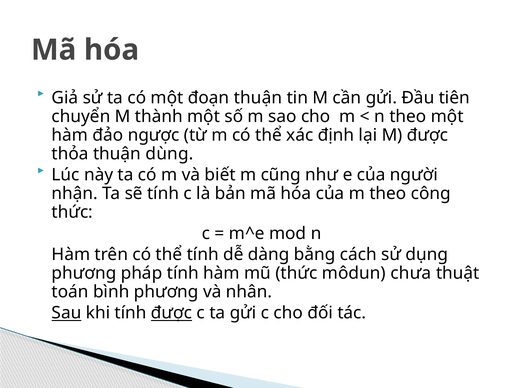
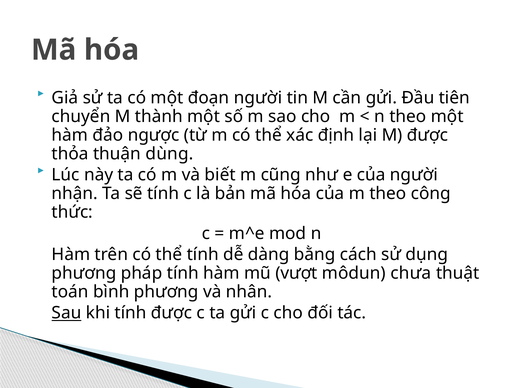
đoạn thuận: thuận -> người (258, 98)
mũ thức: thức -> vượt (296, 273)
được underline: present -> none (172, 313)
